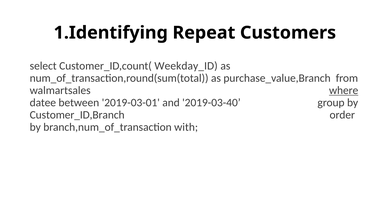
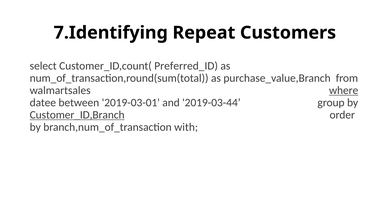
1.Identifying: 1.Identifying -> 7.Identifying (111, 33)
Weekday_ID: Weekday_ID -> Preferred_ID (186, 66)
2019-03-40: 2019-03-40 -> 2019-03-44 (211, 103)
Customer_ID,Branch underline: none -> present (77, 115)
